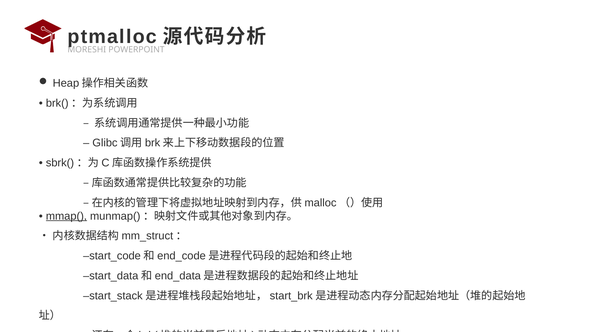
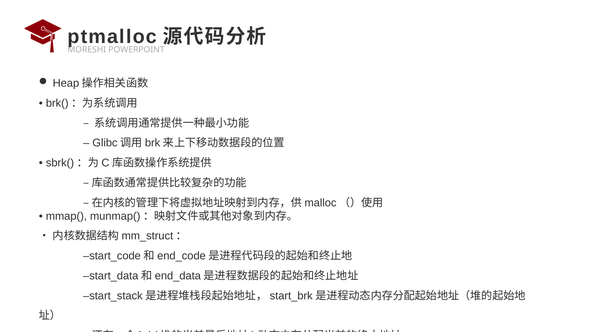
mmap( underline: present -> none (66, 216)
